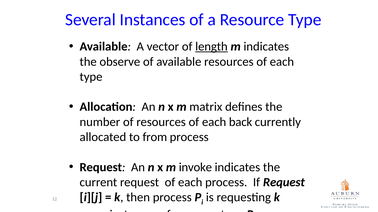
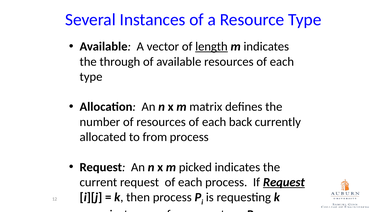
observe: observe -> through (120, 62)
invoke: invoke -> picked (195, 168)
Request underline: none -> present (284, 183)
